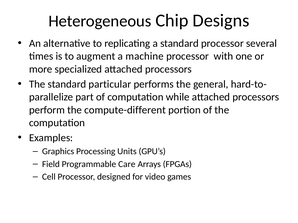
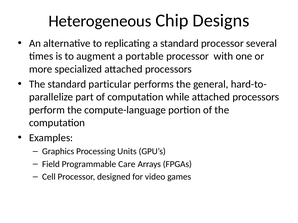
machine: machine -> portable (145, 56)
compute-different: compute-different -> compute-language (125, 110)
